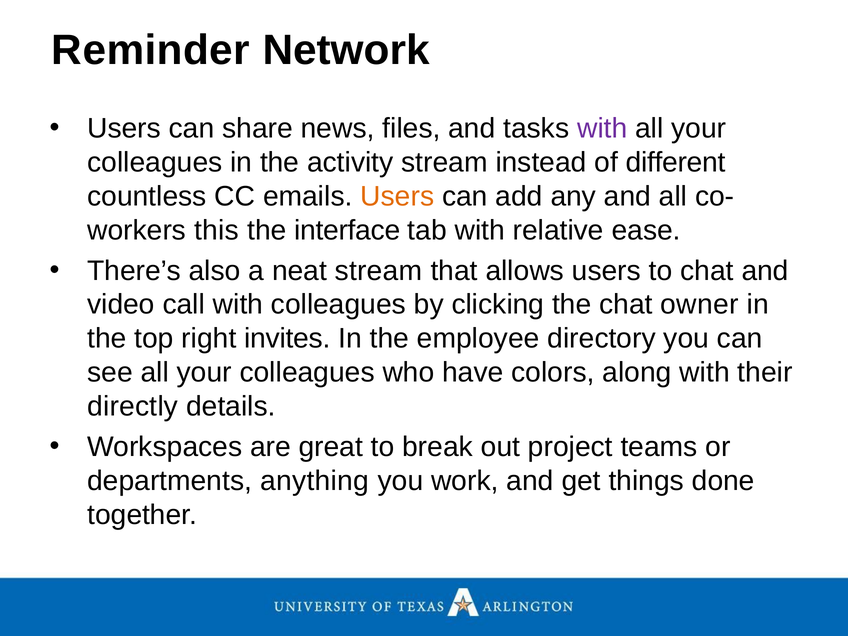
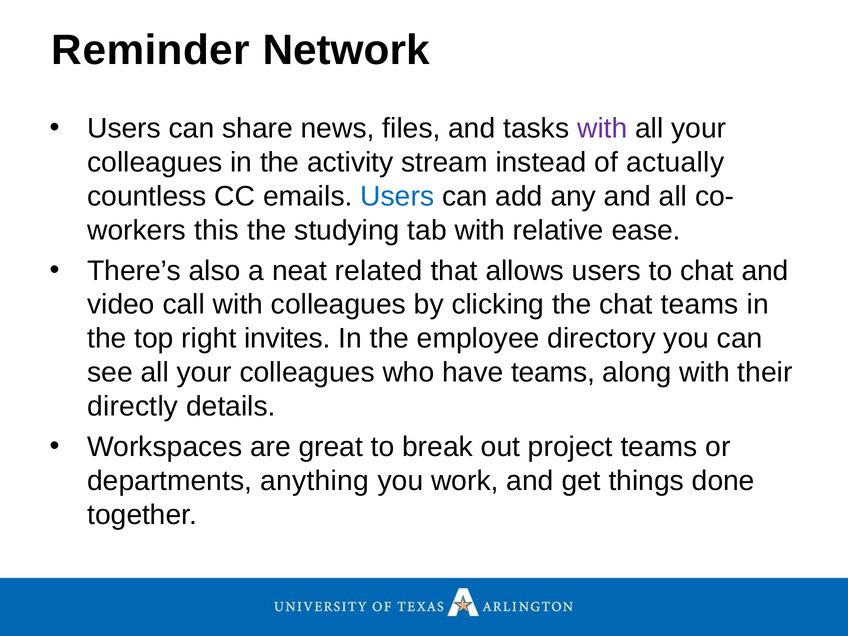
different: different -> actually (675, 162)
Users colour: orange -> blue (397, 196)
interface: interface -> studying (347, 230)
neat stream: stream -> related (379, 271)
chat owner: owner -> teams (700, 305)
have colors: colors -> teams (553, 373)
